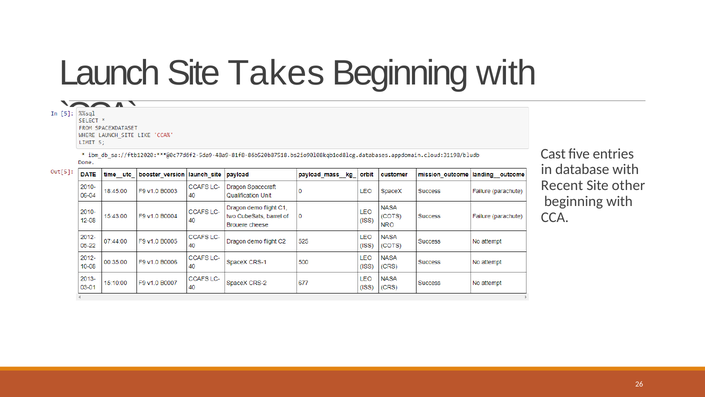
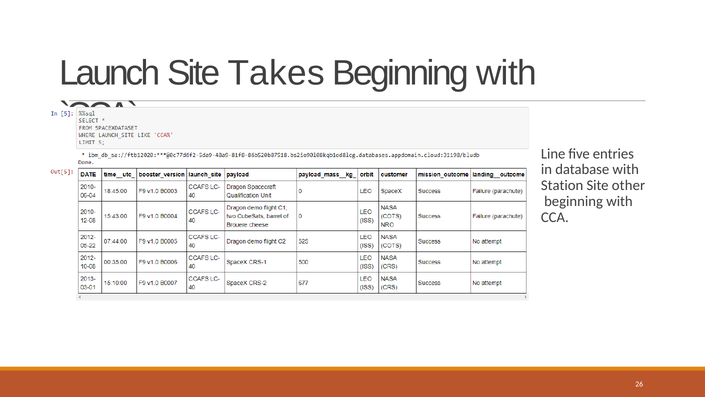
Cast: Cast -> Line (553, 154)
Recent: Recent -> Station (562, 185)
